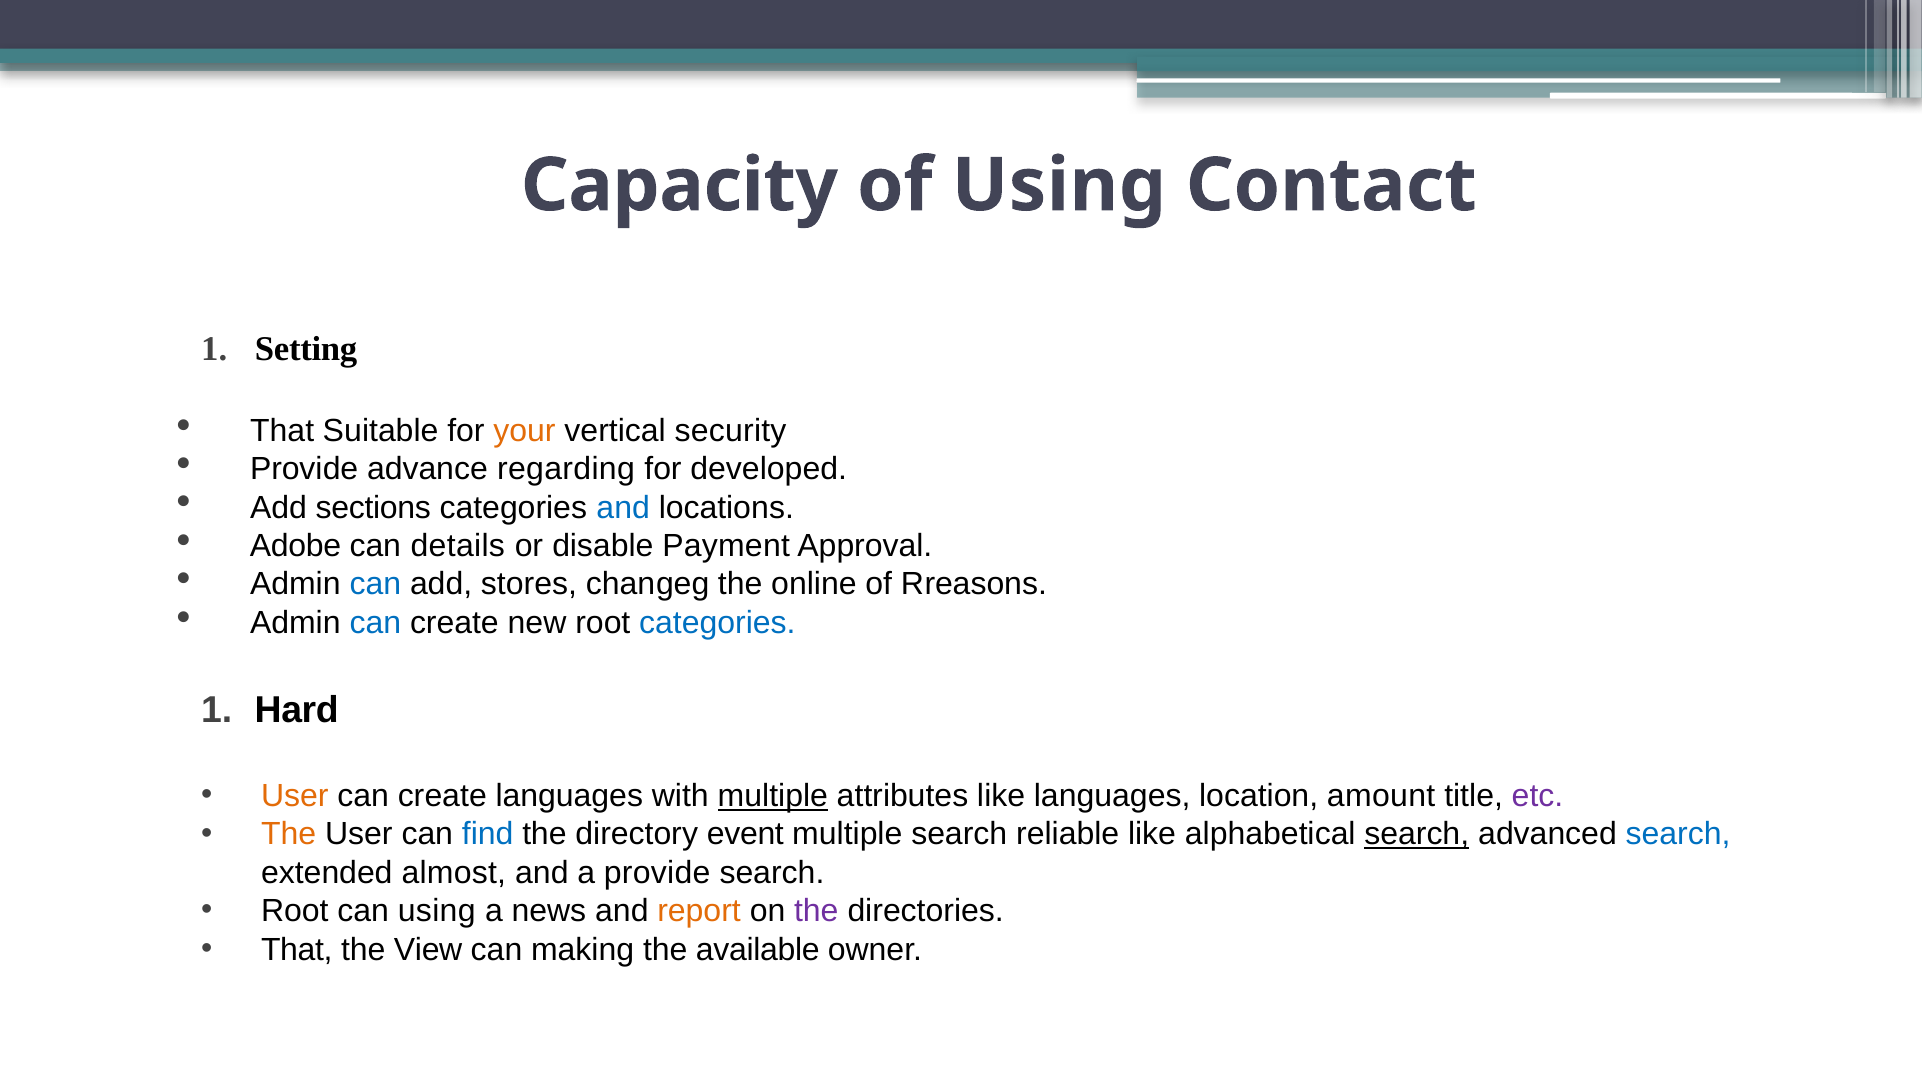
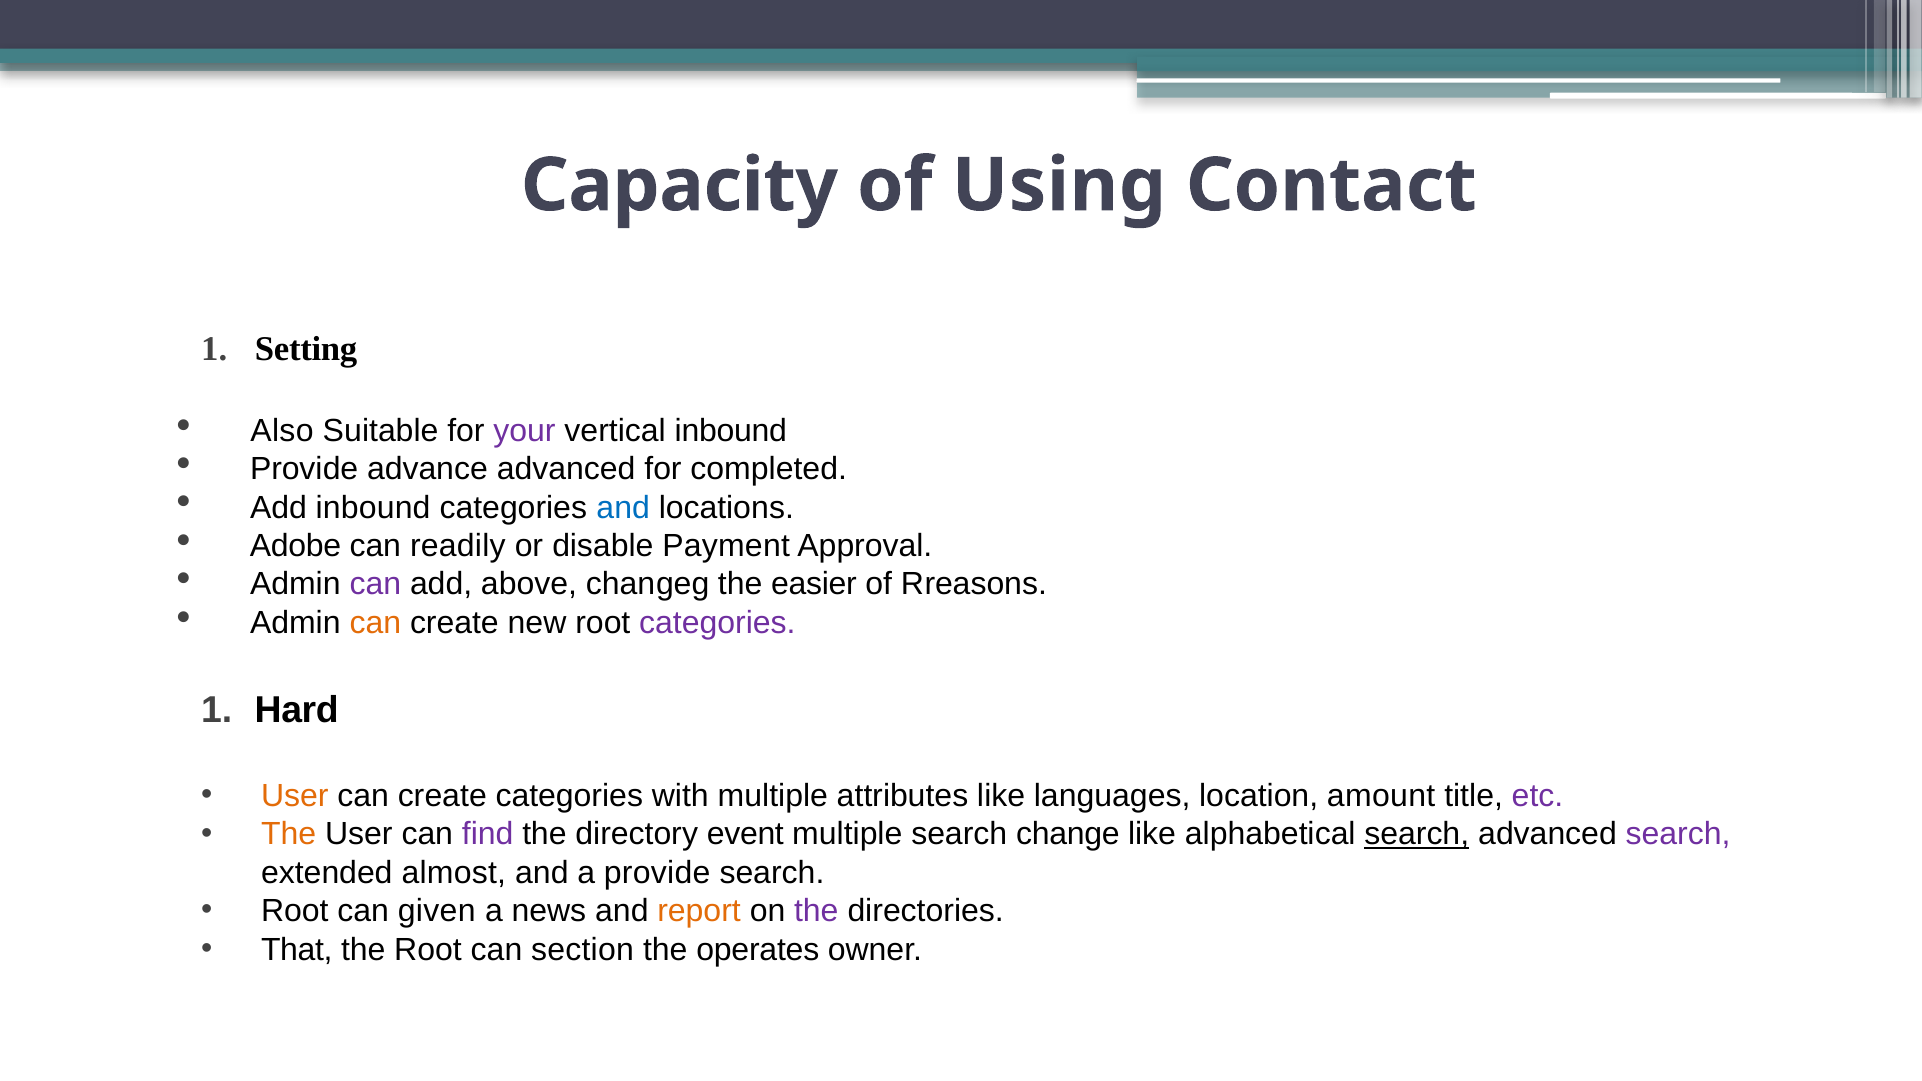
That: That -> Also (282, 431)
your colour: orange -> purple (525, 431)
vertical security: security -> inbound (731, 431)
advance regarding: regarding -> advanced (566, 469)
developed: developed -> completed (769, 469)
Add sections: sections -> inbound (373, 508)
details: details -> readily (458, 546)
can colour: blue -> purple (375, 584)
stores: stores -> above (529, 584)
online: online -> easier (814, 584)
can colour: blue -> orange (375, 623)
categories colour: blue -> purple (717, 623)
create languages: languages -> categories (569, 796)
multiple underline: present -> none (773, 796)
find colour: blue -> purple (488, 834)
reliable: reliable -> change (1068, 834)
search colour: blue -> purple (1678, 834)
can using: using -> given (437, 911)
the View: View -> Root (428, 950)
making: making -> section (582, 950)
available: available -> operates (758, 950)
